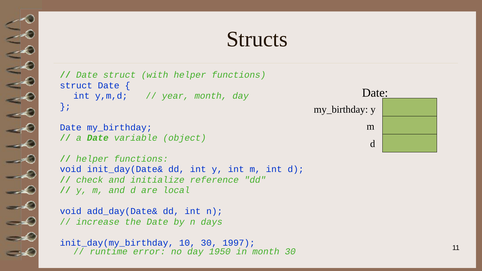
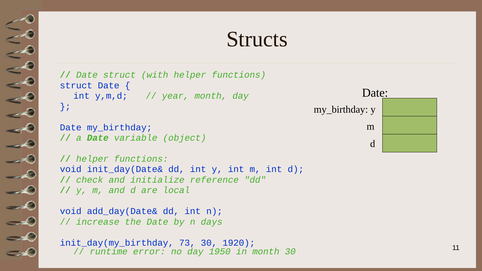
10: 10 -> 73 (187, 243)
1997: 1997 -> 1920 (239, 243)
